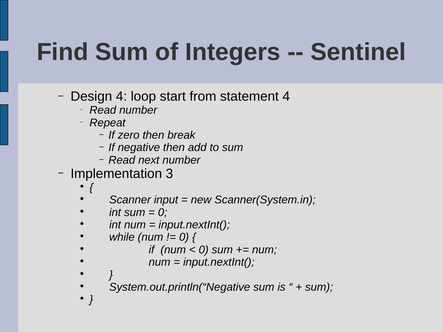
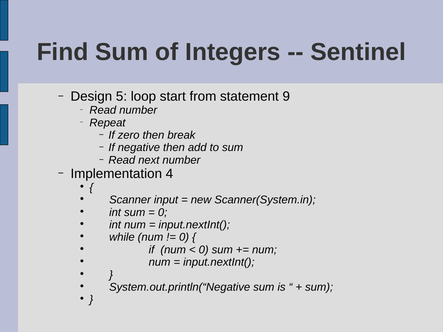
Design 4: 4 -> 5 (121, 97)
statement 4: 4 -> 9 (286, 97)
3: 3 -> 4 (169, 174)
